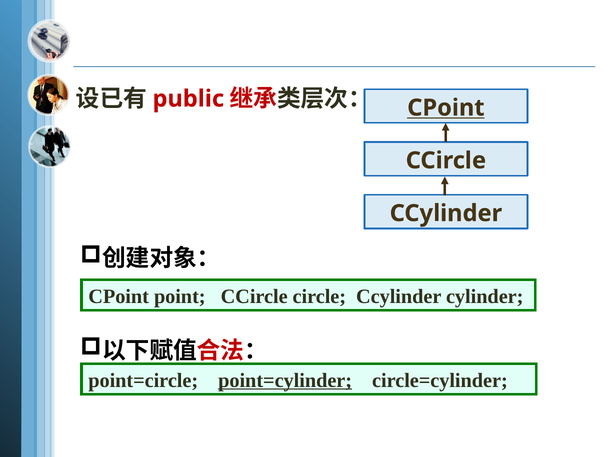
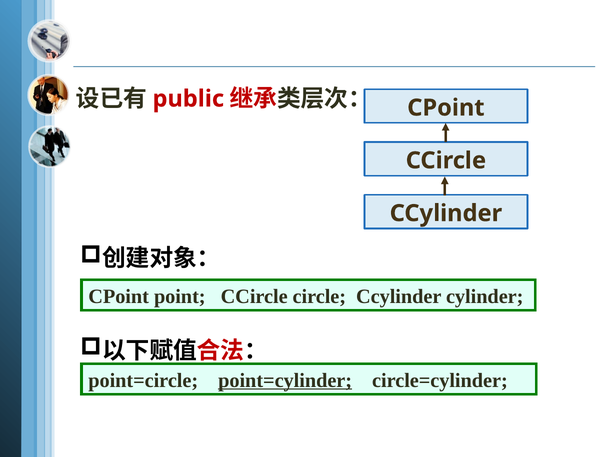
CPoint underline: present -> none (446, 108)
